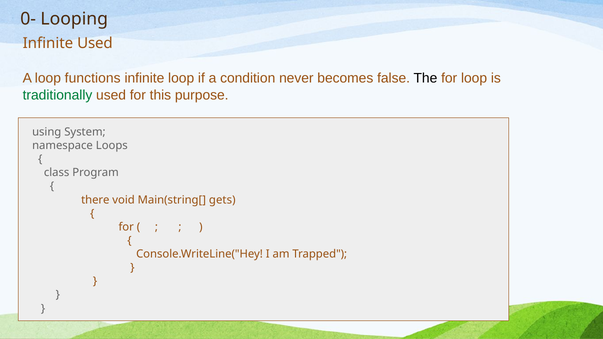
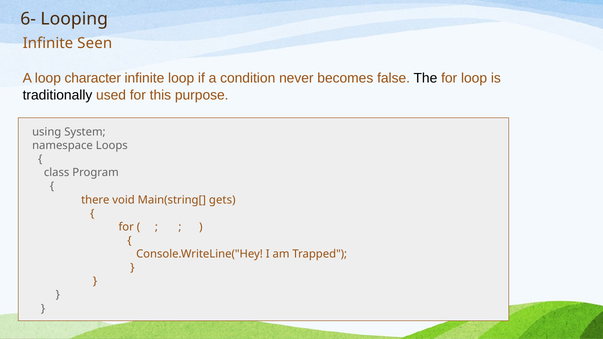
0-: 0- -> 6- (28, 19)
Infinite Used: Used -> Seen (95, 43)
functions: functions -> character (93, 78)
traditionally colour: green -> black (58, 95)
